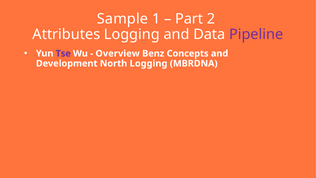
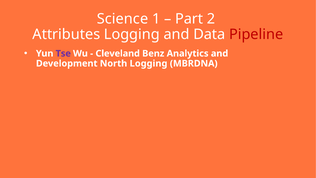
Sample: Sample -> Science (123, 19)
Pipeline colour: purple -> red (256, 34)
Overview: Overview -> Cleveland (118, 53)
Concepts: Concepts -> Analytics (188, 53)
